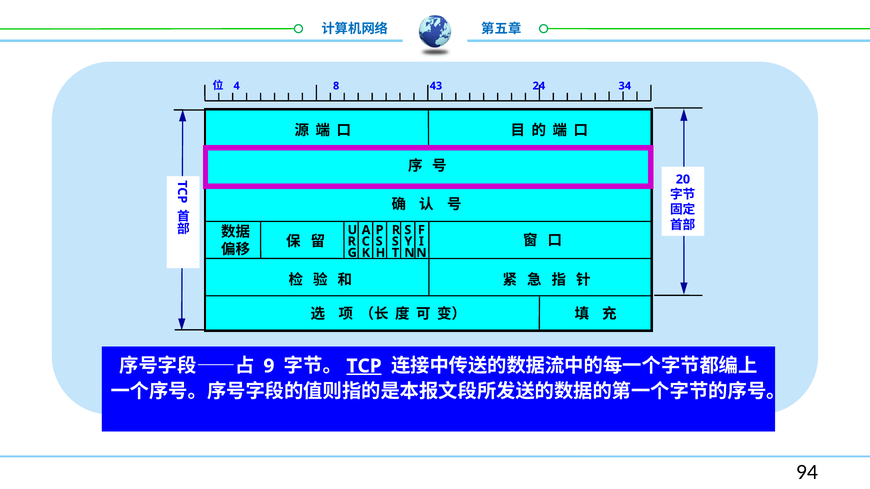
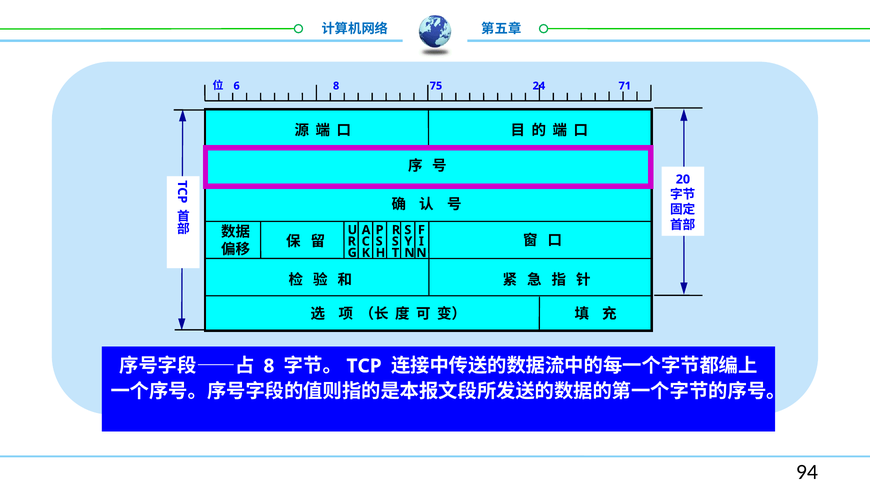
4: 4 -> 6 (237, 86)
43: 43 -> 75 (436, 86)
34: 34 -> 71 (625, 86)
9: 9 -> 8 (269, 366)
TCP underline: present -> none (364, 366)
